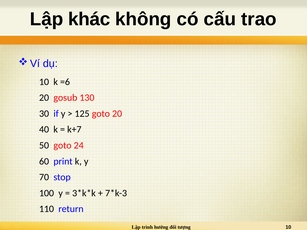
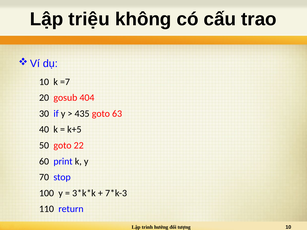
khác: khác -> triệu (89, 19)
=6: =6 -> =7 (65, 82)
130: 130 -> 404 (87, 98)
125: 125 -> 435 (82, 114)
goto 20: 20 -> 63 (117, 114)
k+7: k+7 -> k+5 (74, 130)
24: 24 -> 22 (79, 146)
